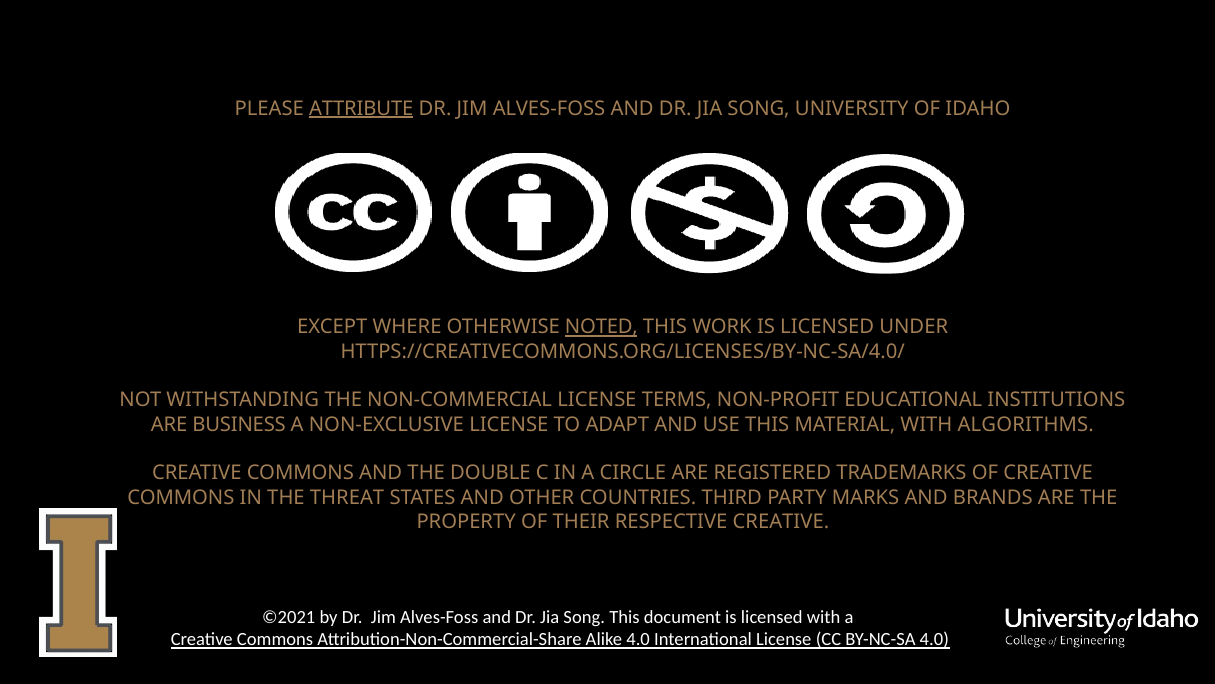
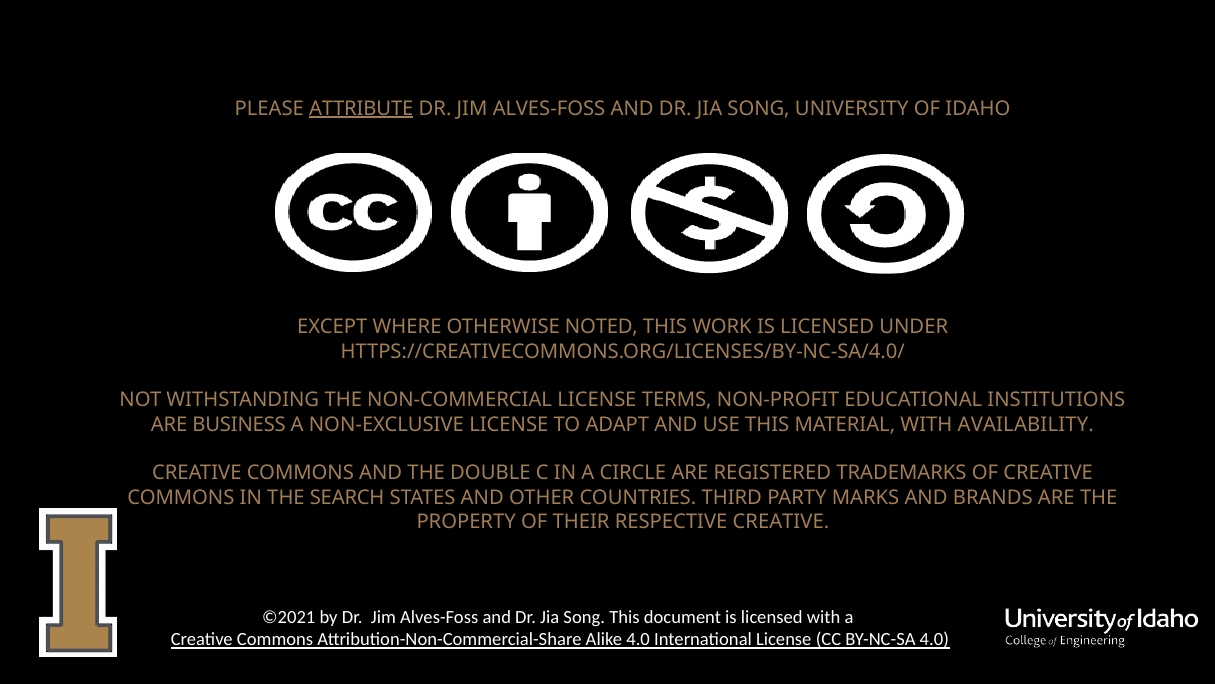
NOTED underline: present -> none (601, 327)
ALGORITHMS: ALGORITHMS -> AVAILABILITY (1026, 424)
THREAT: THREAT -> SEARCH (347, 497)
